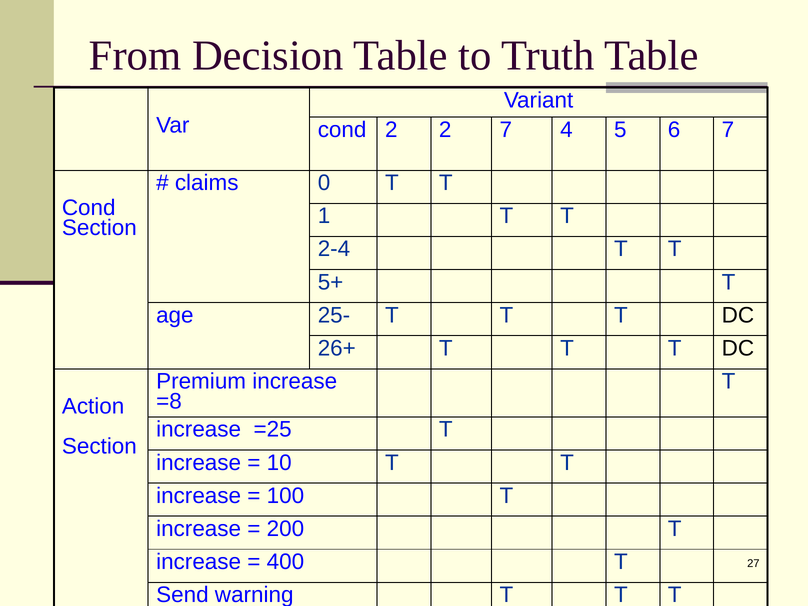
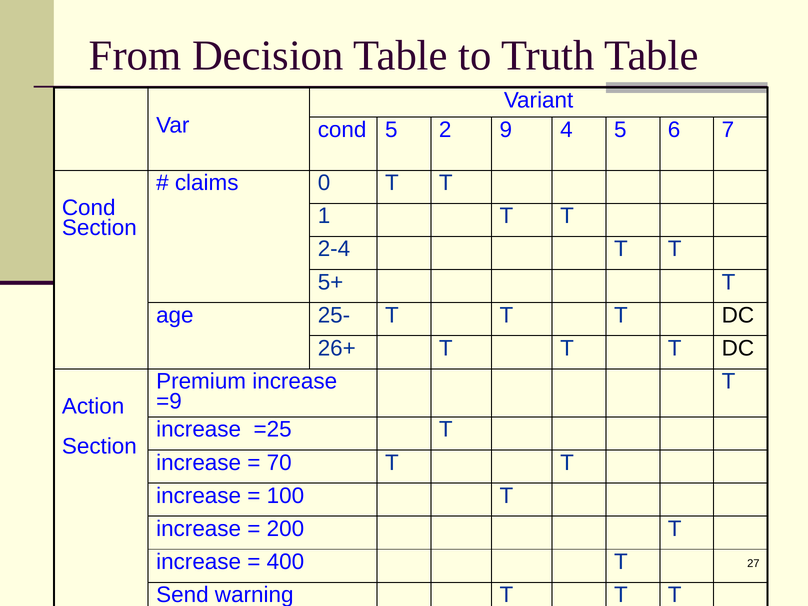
cond 2: 2 -> 5 (391, 130)
2 7: 7 -> 9 (506, 130)
=8: =8 -> =9 (169, 401)
10: 10 -> 70 (279, 463)
